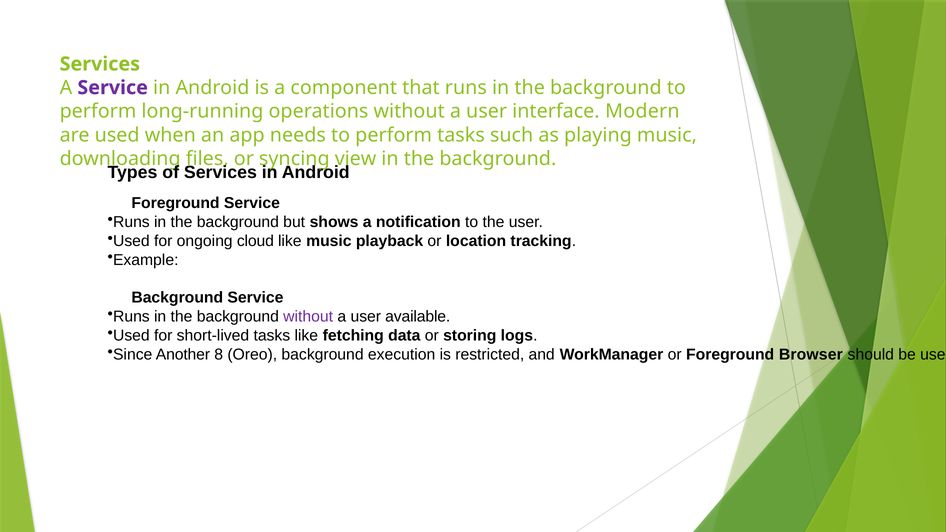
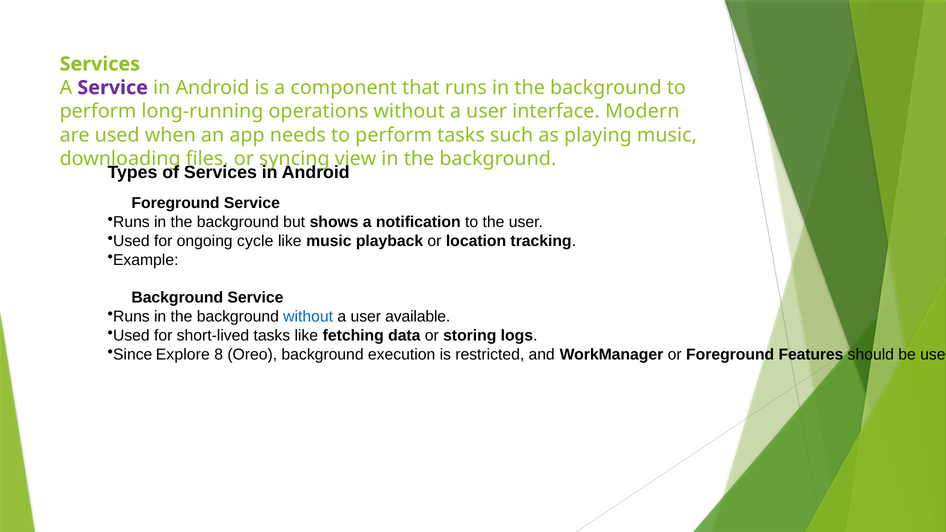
cloud: cloud -> cycle (255, 241)
without colour: purple -> blue (308, 317)
Another: Another -> Explore (183, 354)
Browser: Browser -> Features (811, 354)
